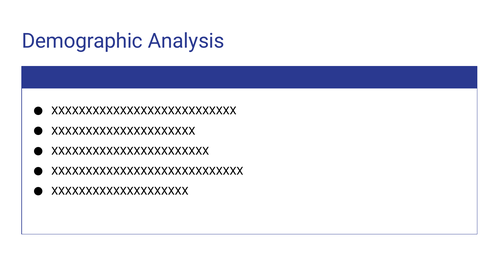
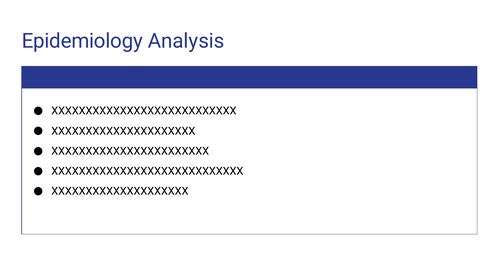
Demographic: Demographic -> Epidemiology (82, 41)
